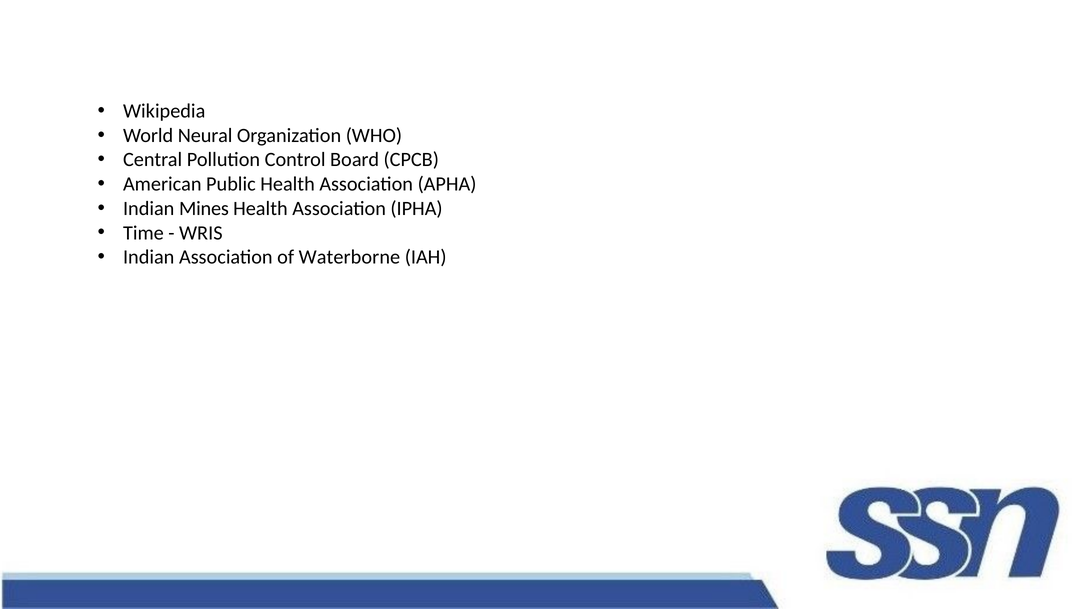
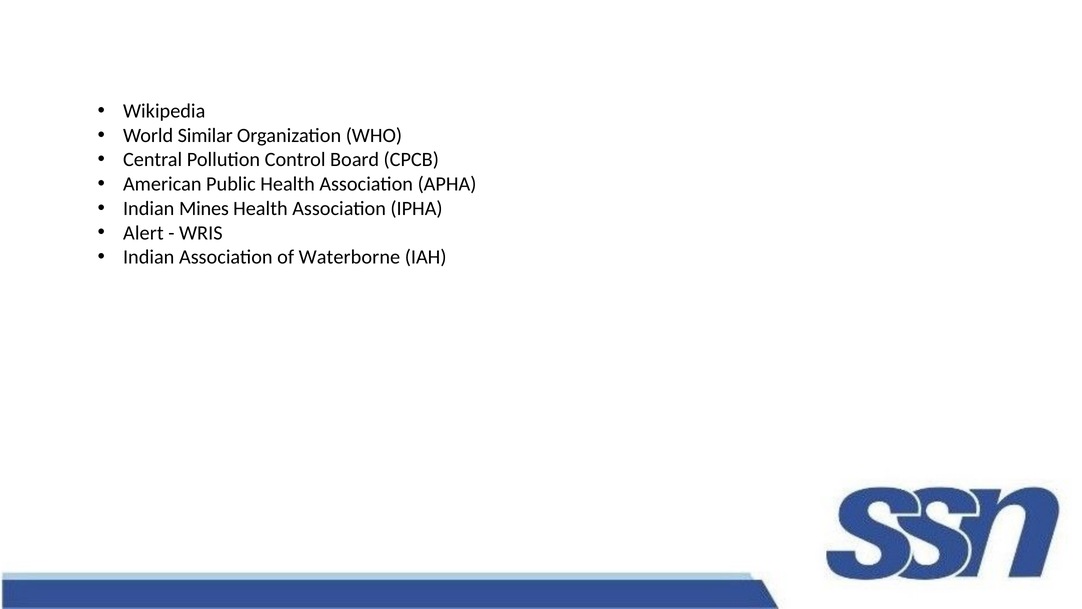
Neural: Neural -> Similar (205, 135)
Time: Time -> Alert (143, 233)
